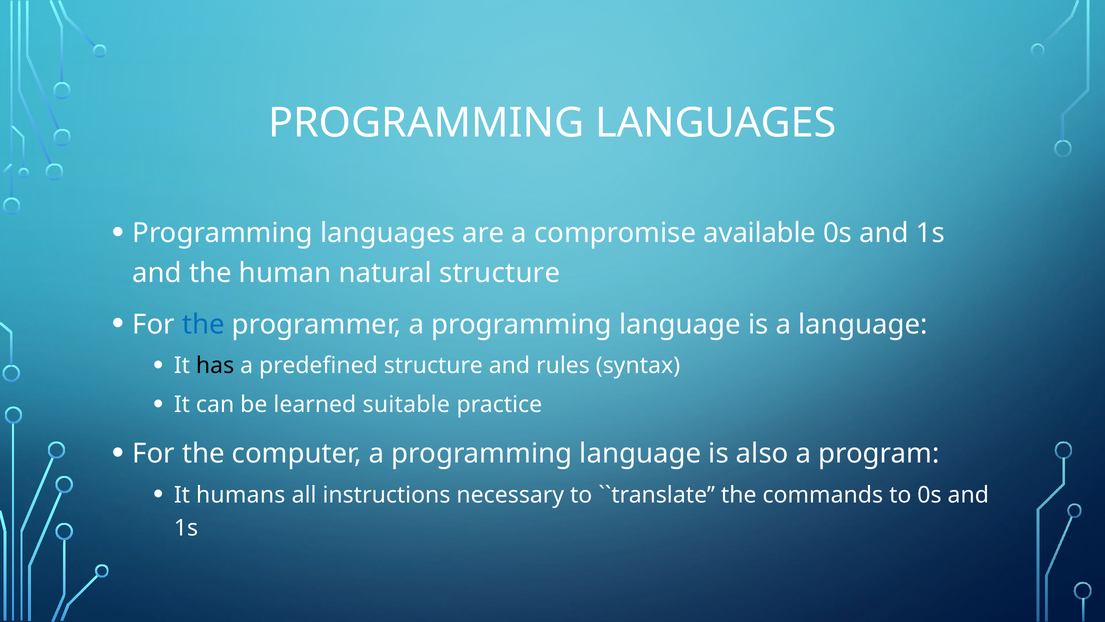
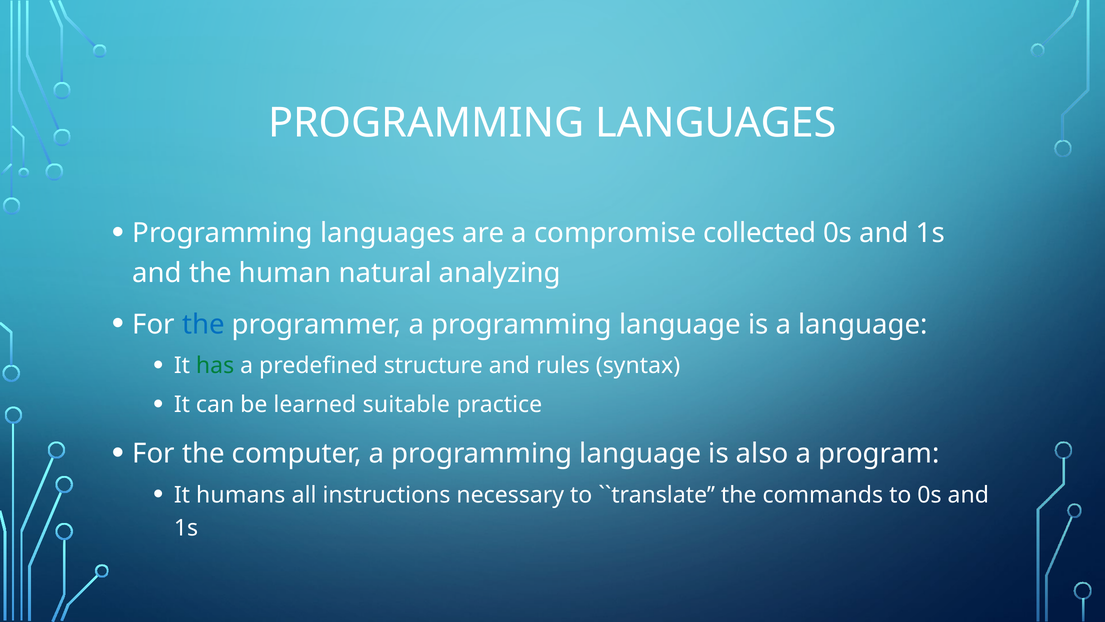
available: available -> collected (760, 233)
natural structure: structure -> analyzing (500, 273)
has colour: black -> green (215, 366)
